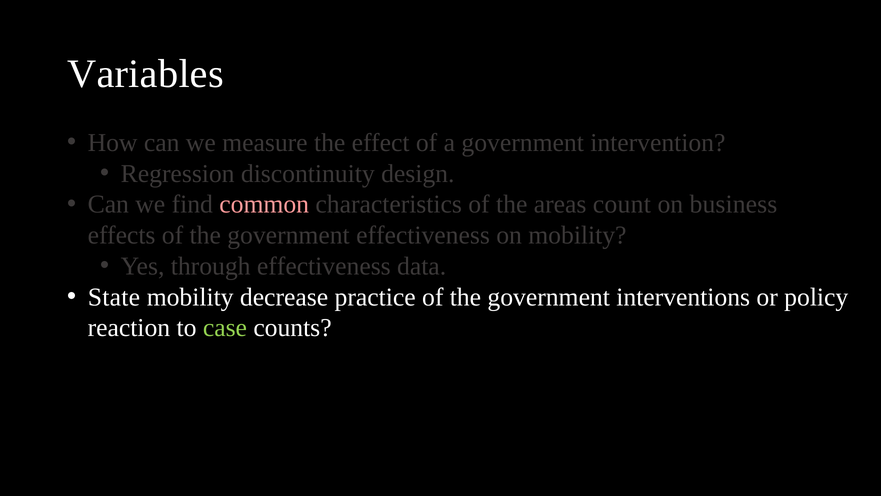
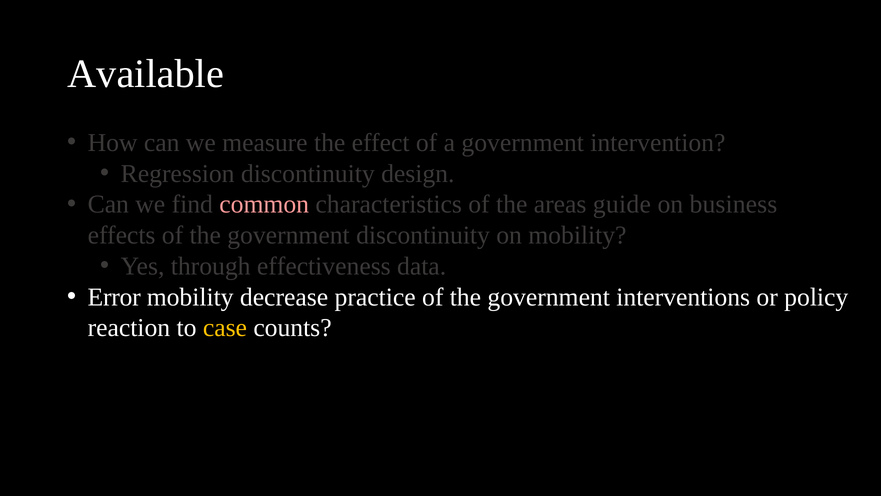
Variables: Variables -> Available (146, 74)
count: count -> guide (622, 204)
government effectiveness: effectiveness -> discontinuity (423, 235)
State: State -> Error (114, 297)
case colour: light green -> yellow (225, 328)
